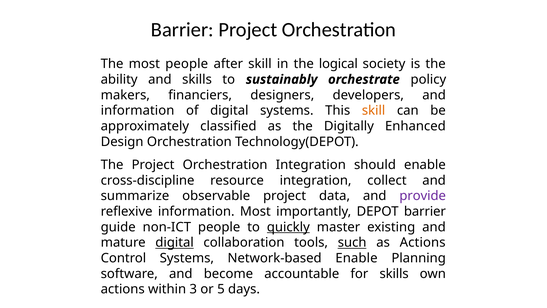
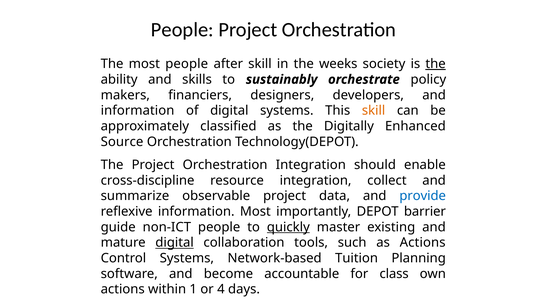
Barrier: Barrier -> People (182, 30)
logical: logical -> weeks (338, 64)
the underline: none -> present (436, 64)
Design: Design -> Source (122, 142)
provide colour: purple -> blue (423, 196)
such underline: present -> none (352, 242)
Network-based Enable: Enable -> Tuition (357, 258)
for skills: skills -> class (394, 273)
3: 3 -> 1 (193, 289)
5: 5 -> 4 (221, 289)
